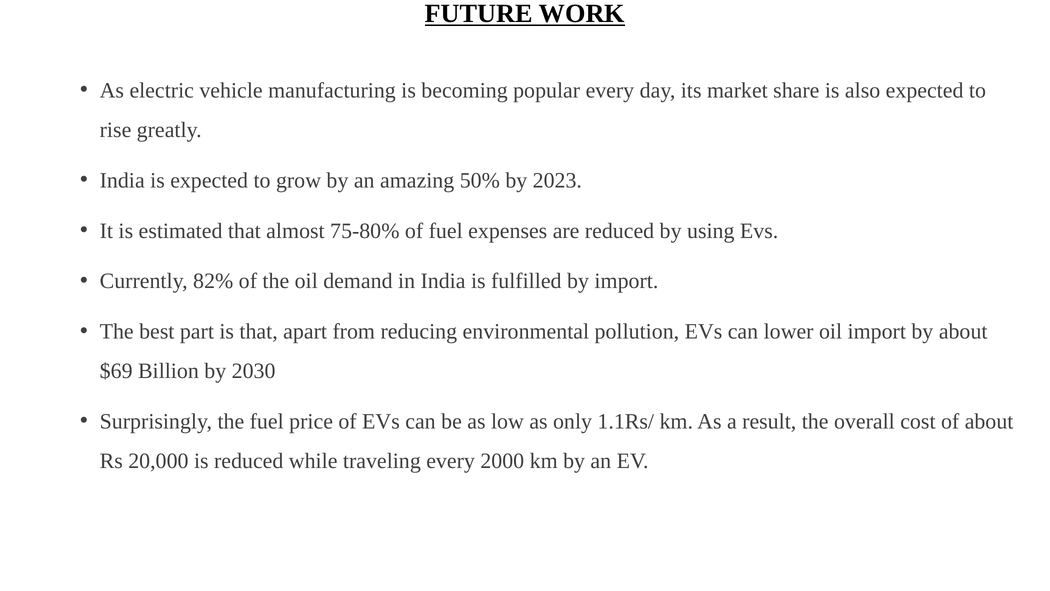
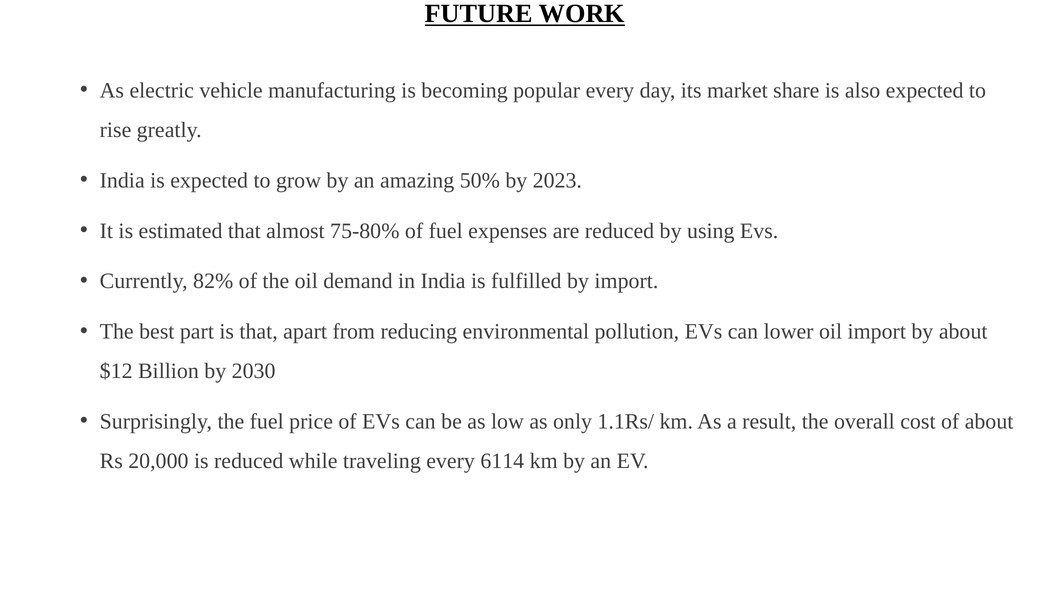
$69: $69 -> $12 (116, 371)
2000: 2000 -> 6114 (502, 461)
